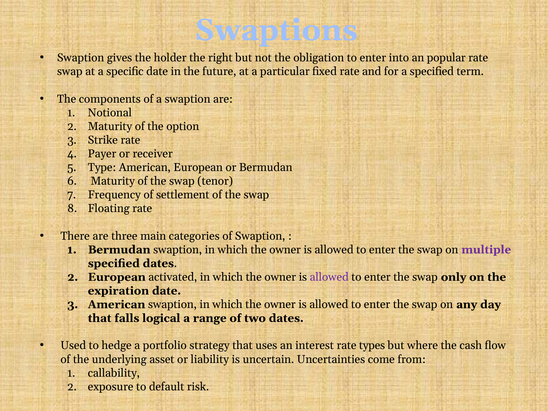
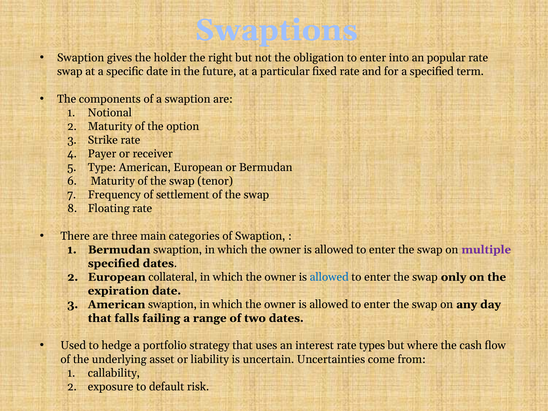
activated: activated -> collateral (173, 277)
allowed colour: purple -> blue (329, 277)
logical: logical -> failing (161, 318)
